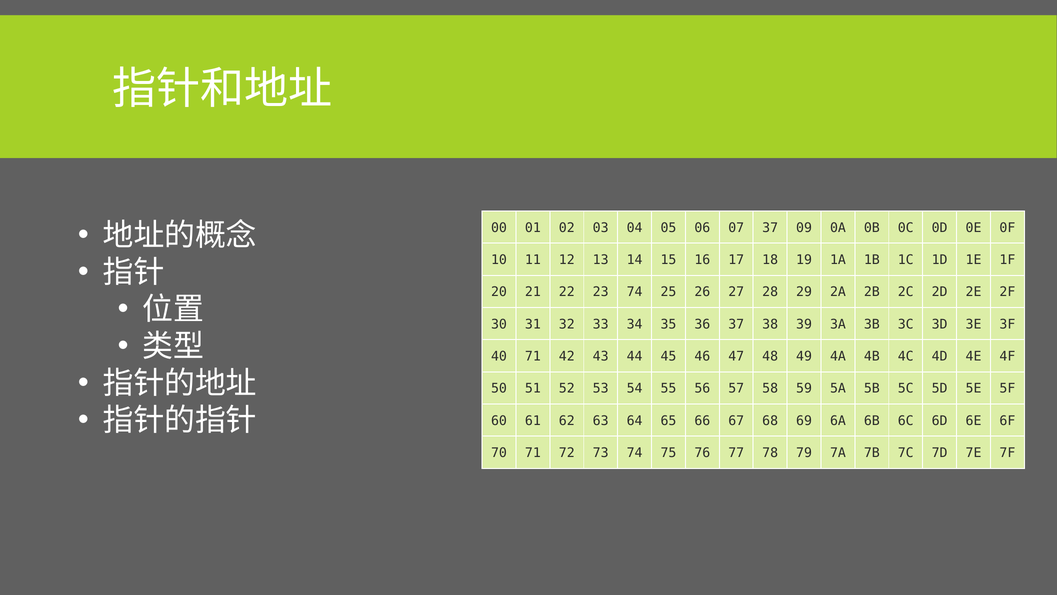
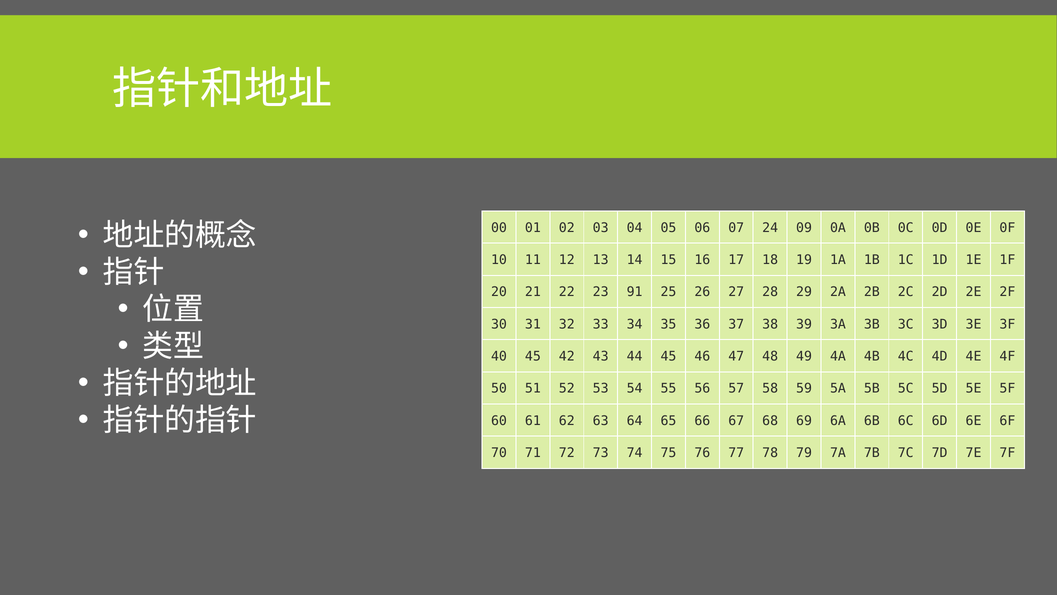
07 37: 37 -> 24 (770, 228)
23 74: 74 -> 91 (635, 292)
40 71: 71 -> 45 (533, 356)
